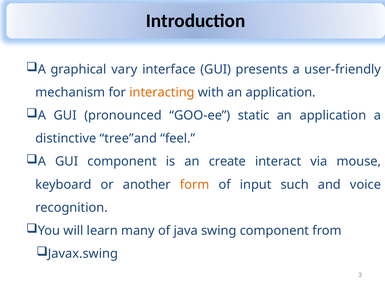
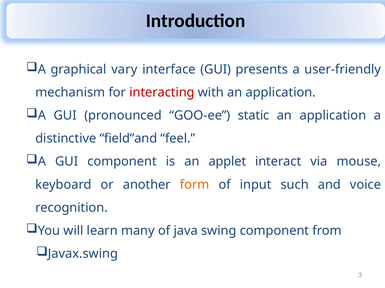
interacting colour: orange -> red (162, 93)
tree”and: tree”and -> field”and (128, 139)
create: create -> applet (227, 162)
